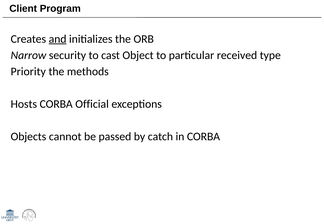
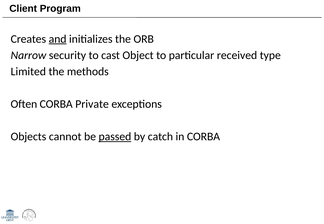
Priority: Priority -> Limited (28, 72)
Hosts: Hosts -> Often (24, 104)
Official: Official -> Private (92, 104)
passed underline: none -> present (115, 137)
